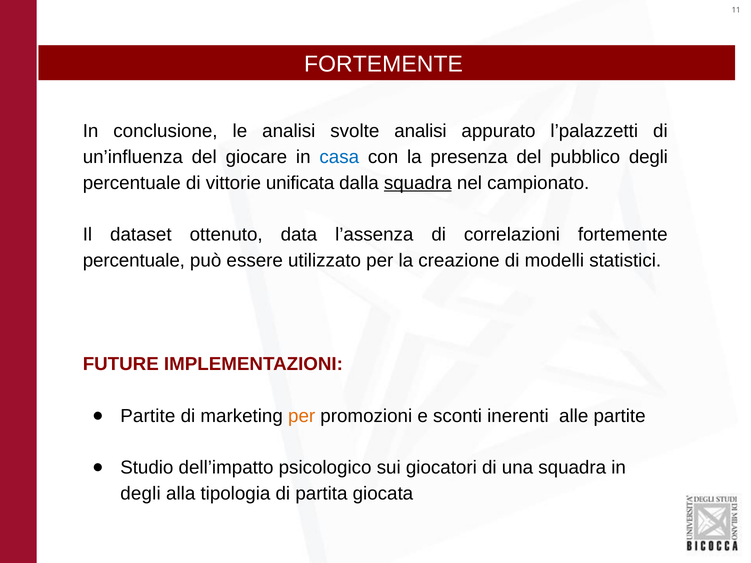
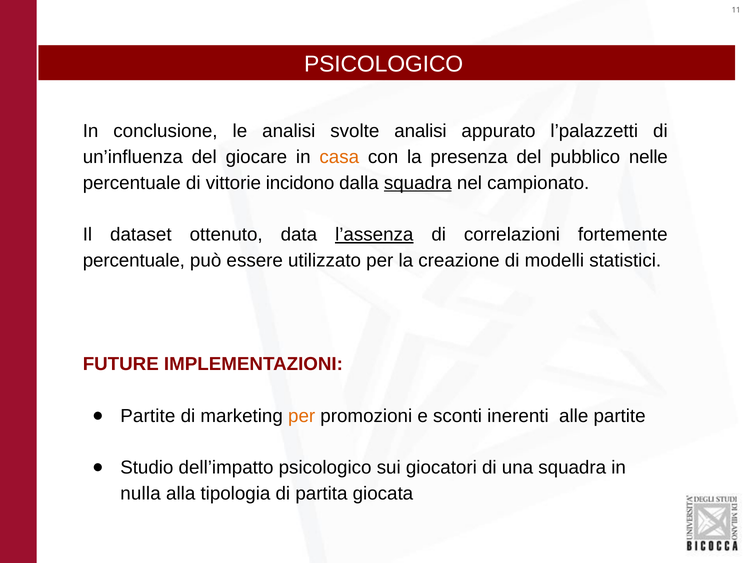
FORTEMENTE: FORTEMENTE -> PSICOLOGICO (384, 64)
casa colour: blue -> orange (339, 157)
pubblico degli: degli -> nelle (648, 157)
unificata: unificata -> incidono (300, 183)
l’assenza underline: none -> present (374, 235)
degli: degli -> nulla (141, 494)
